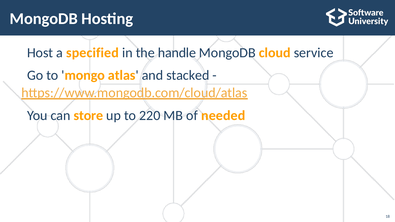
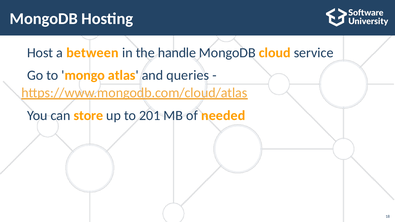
specified: specified -> between (92, 53)
stacked: stacked -> queries (188, 75)
220: 220 -> 201 (150, 116)
